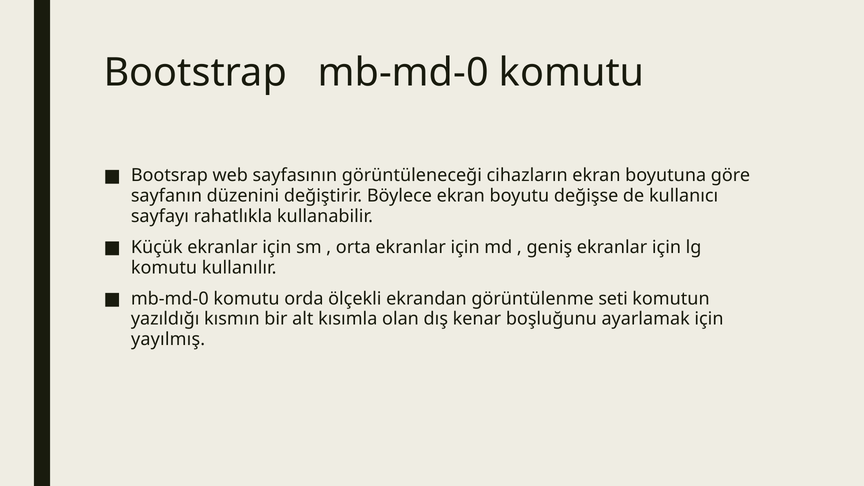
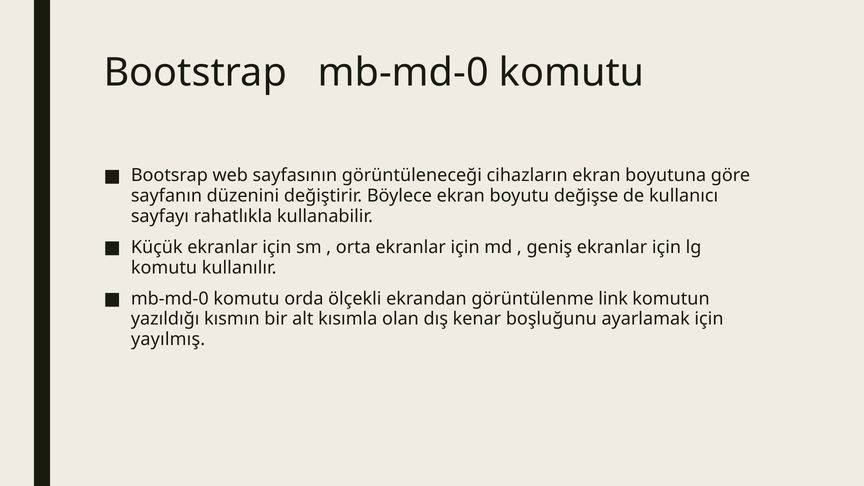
seti: seti -> link (613, 299)
